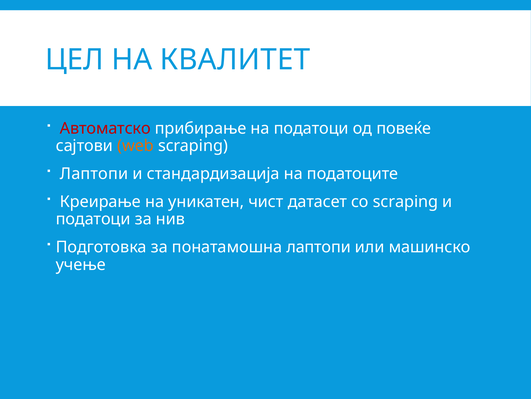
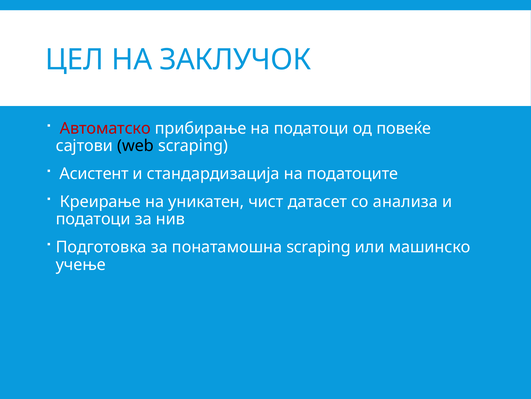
КВАЛИТЕТ: КВАЛИТЕТ -> ЗАКЛУЧОК (235, 60)
web colour: orange -> black (136, 146)
Лаптопи: Лаптопи -> Асистент (94, 173)
со scraping: scraping -> анализа (405, 201)
понатамошна лаптопи: лаптопи -> scraping (319, 247)
